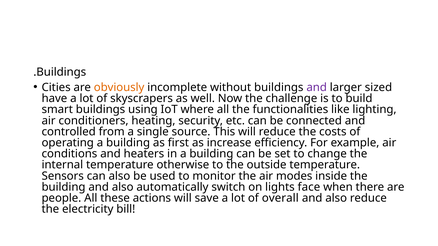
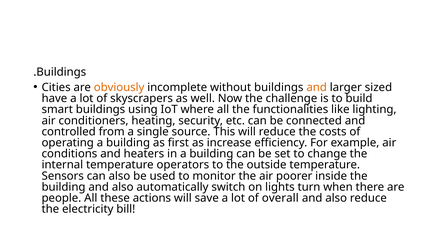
and colour: purple -> orange (317, 88)
otherwise: otherwise -> operators (183, 165)
modes: modes -> poorer (294, 176)
face: face -> turn (309, 187)
